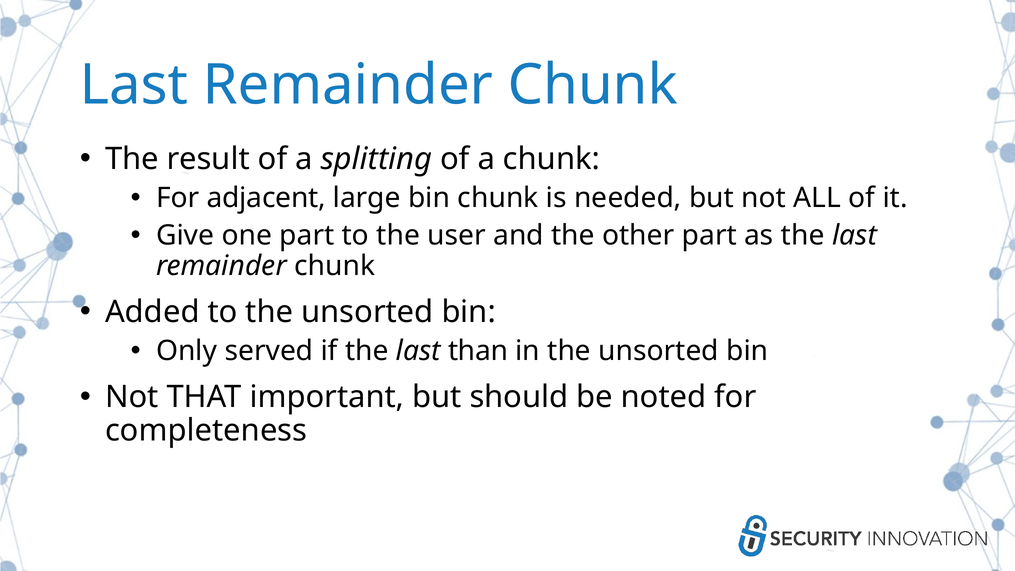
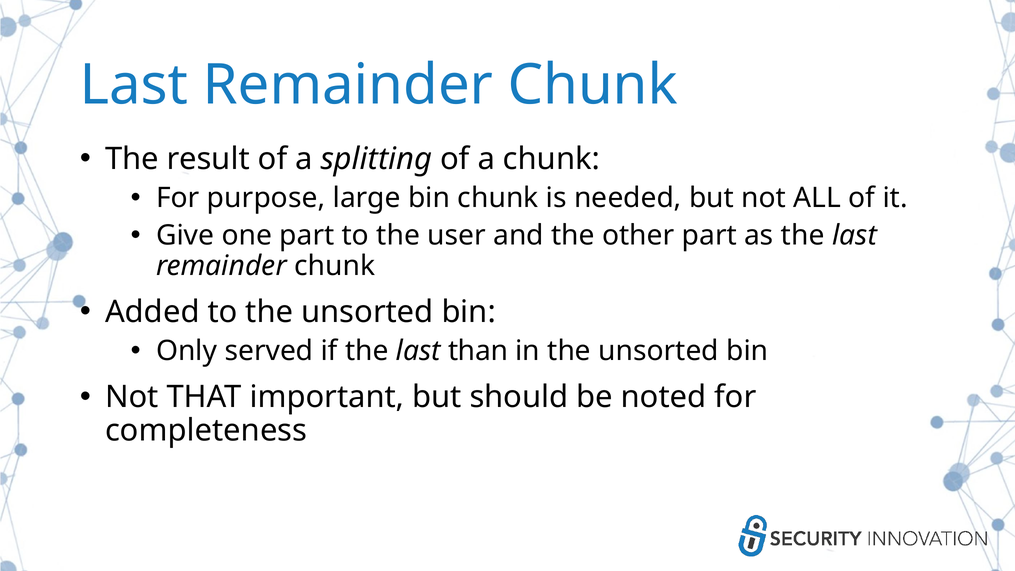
adjacent: adjacent -> purpose (266, 198)
